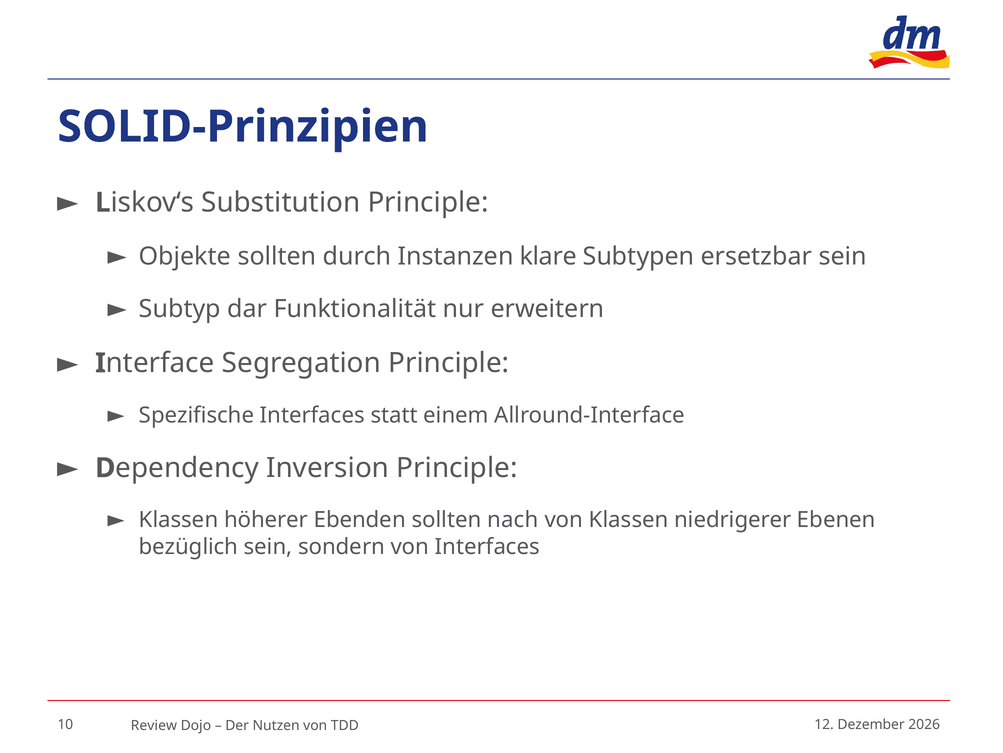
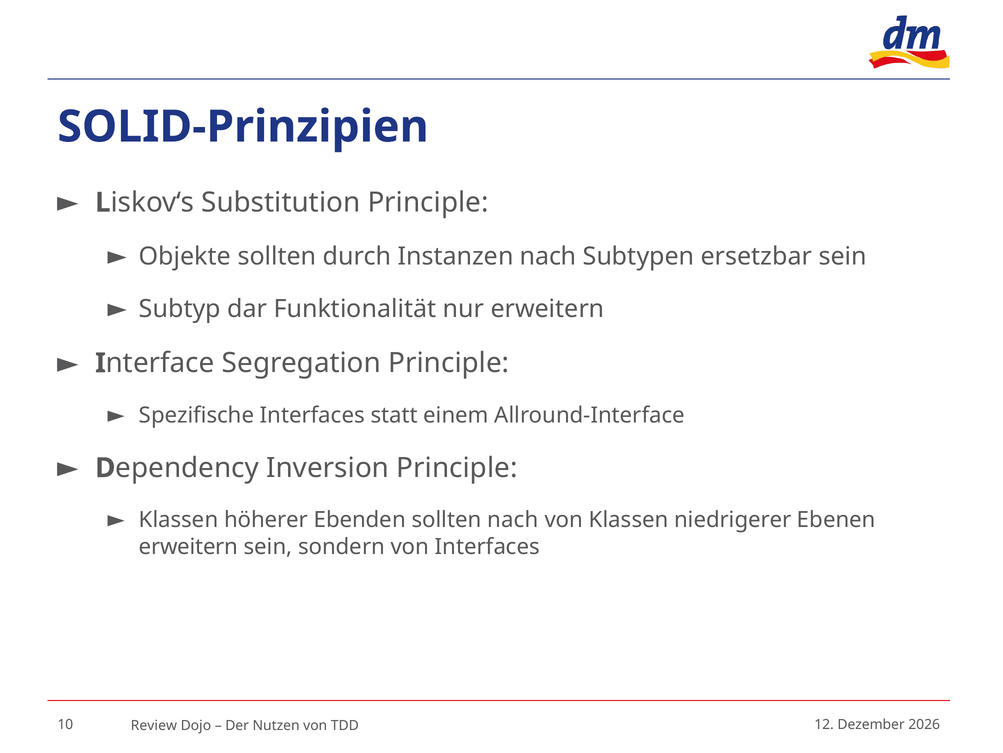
Instanzen klare: klare -> nach (548, 256)
bezüglich: bezüglich -> erweitern (189, 546)
